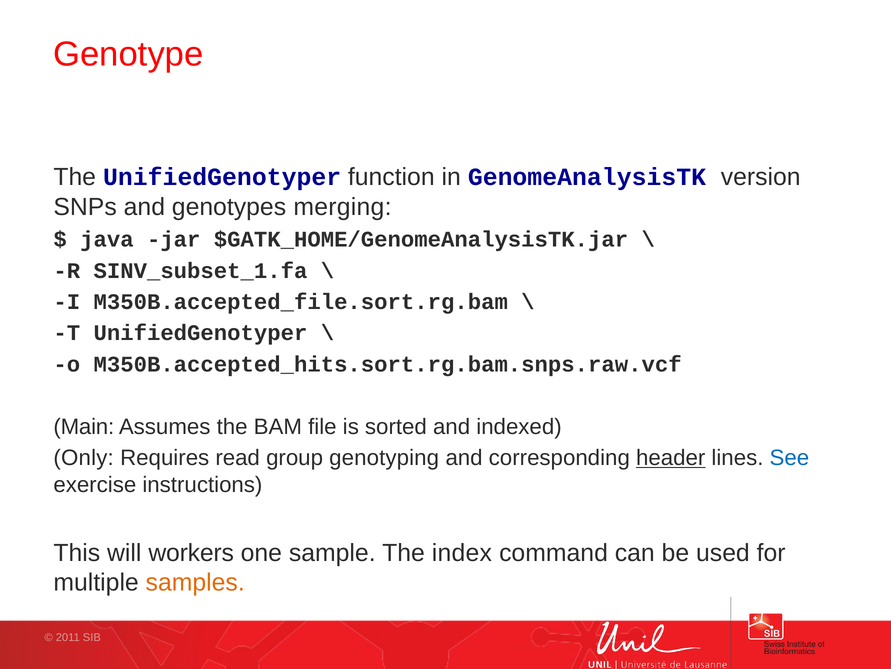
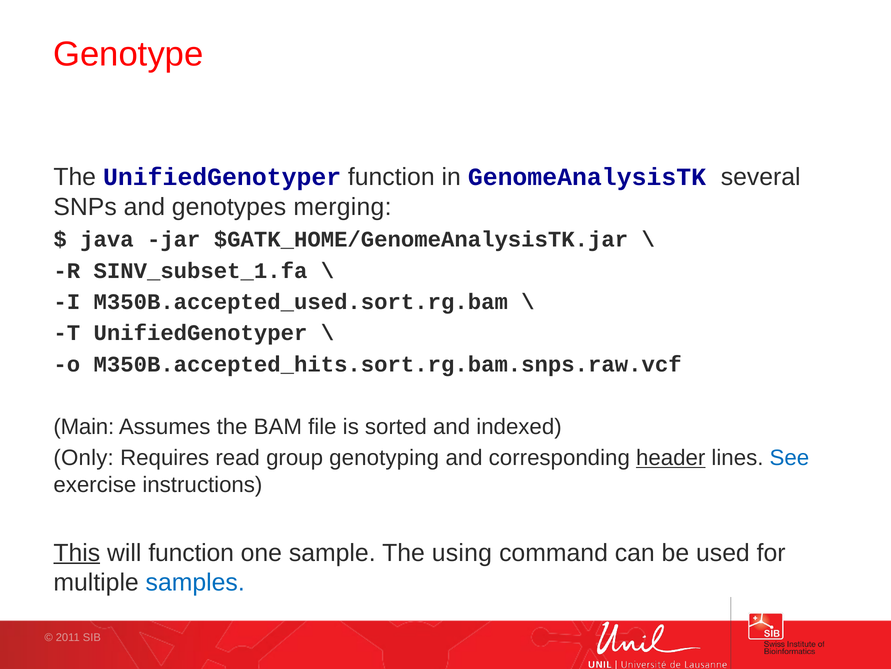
version: version -> several (761, 177)
M350B.accepted_file.sort.rg.bam: M350B.accepted_file.sort.rg.bam -> M350B.accepted_used.sort.rg.bam (301, 302)
This underline: none -> present (77, 552)
will workers: workers -> function (191, 552)
index: index -> using (462, 552)
samples colour: orange -> blue (195, 582)
